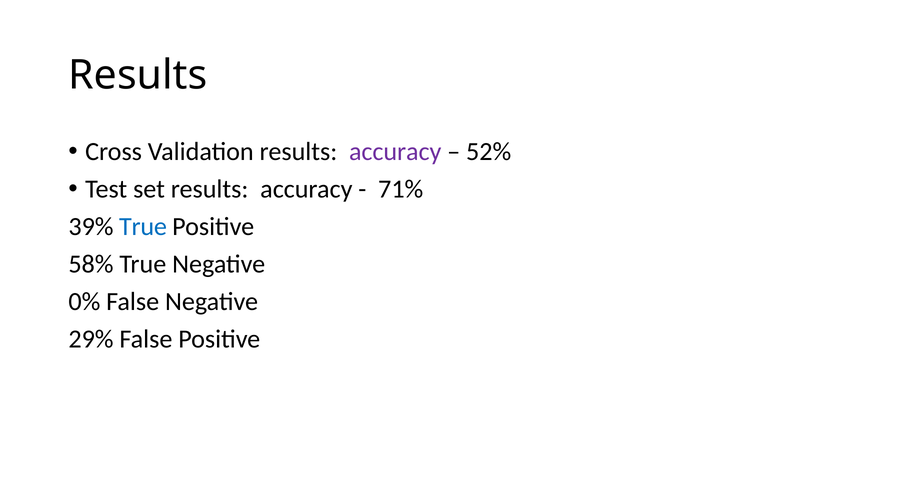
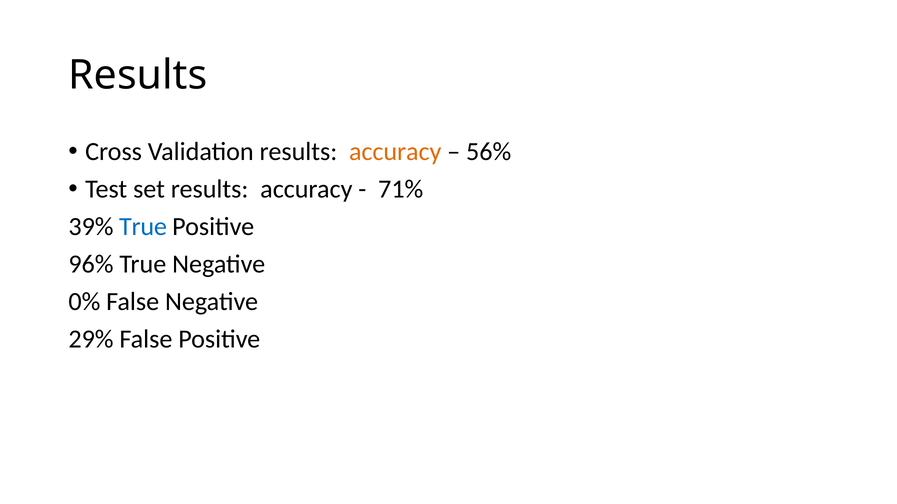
accuracy colour: purple -> orange (395, 152)
52%: 52% -> 56% (489, 152)
58%: 58% -> 96% (91, 264)
